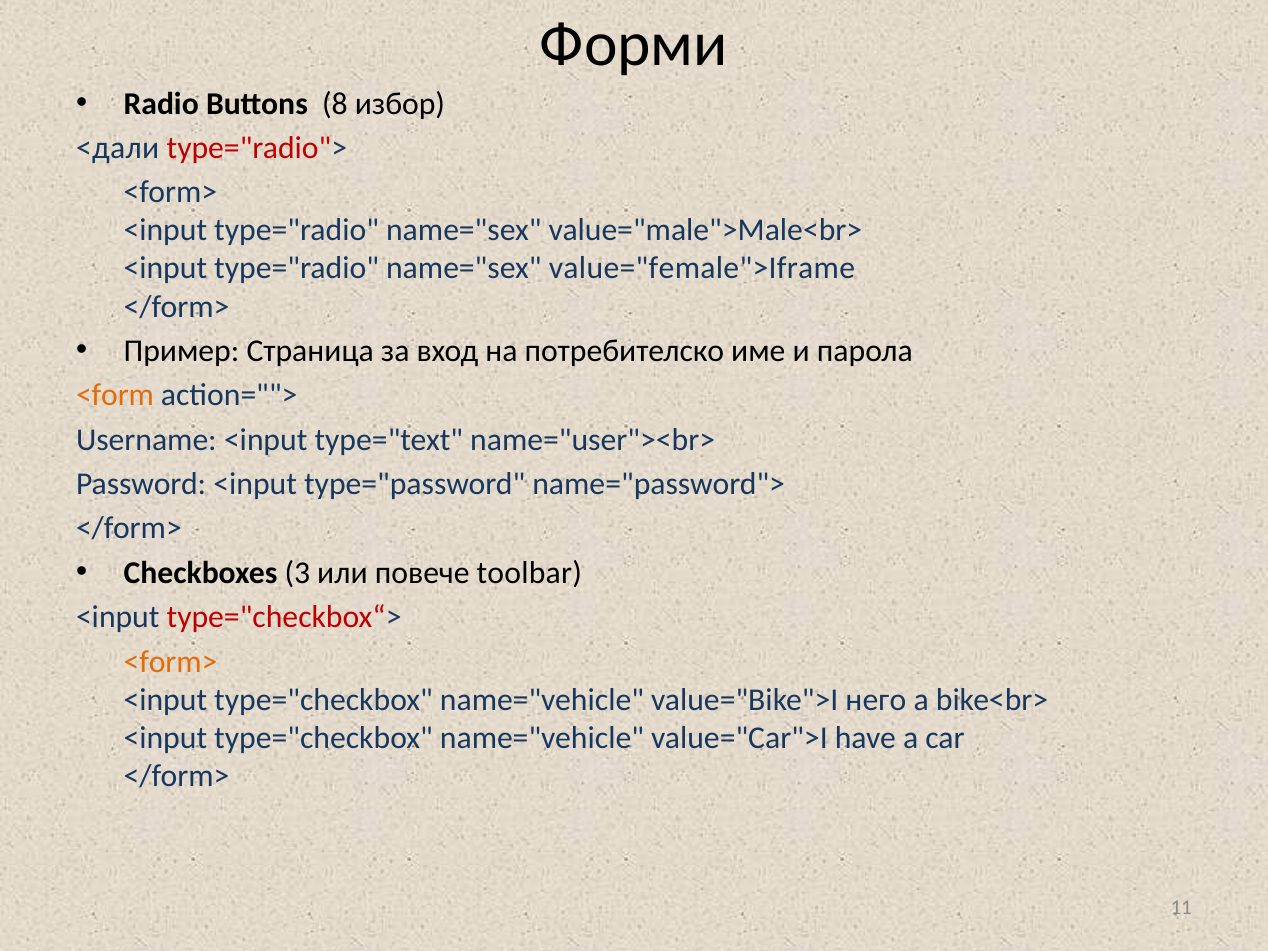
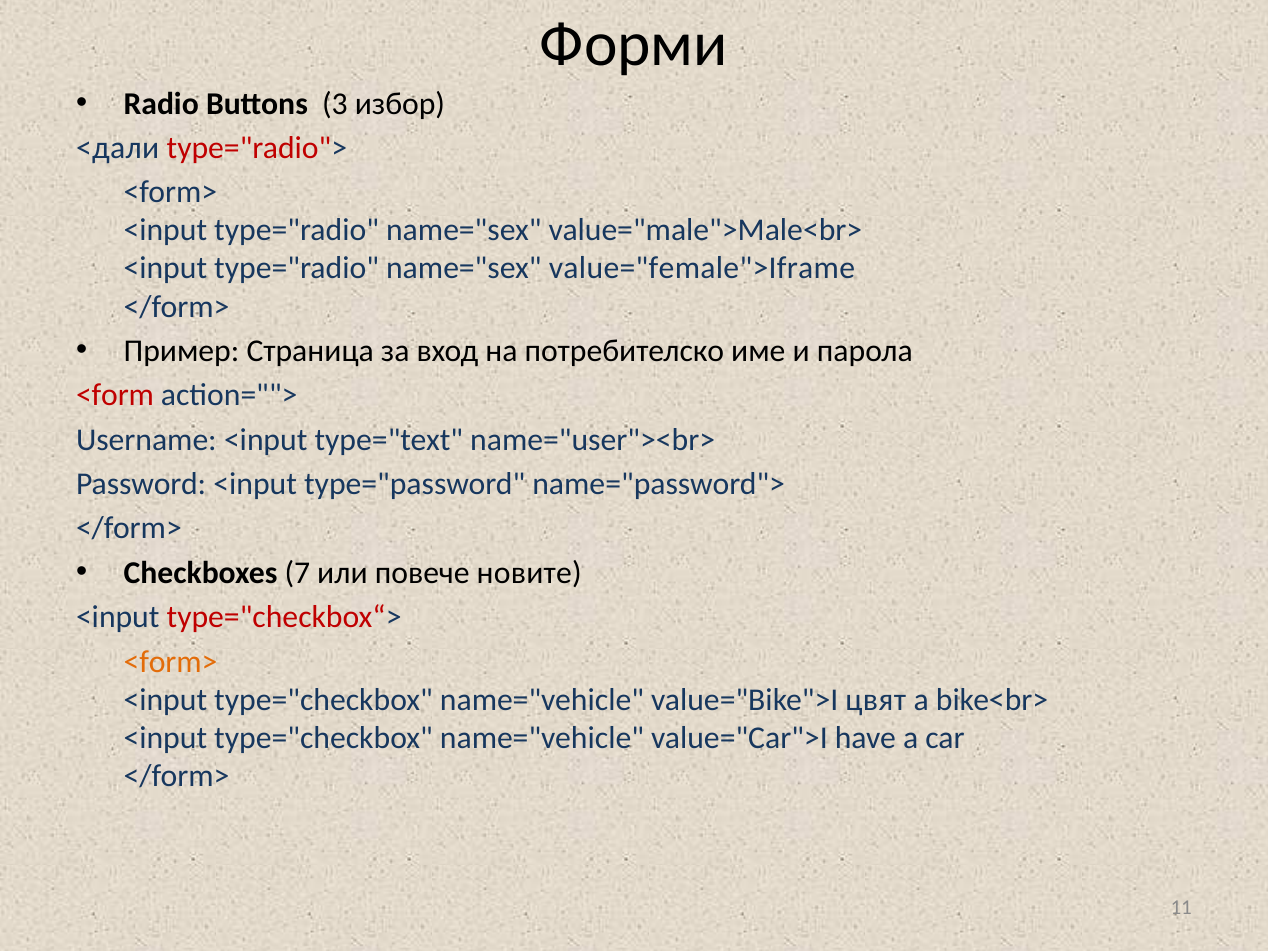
8: 8 -> 3 (335, 104)
<form colour: orange -> red (115, 395)
3: 3 -> 7 (297, 573)
toolbar: toolbar -> новите (529, 573)
него: него -> цвят (876, 700)
